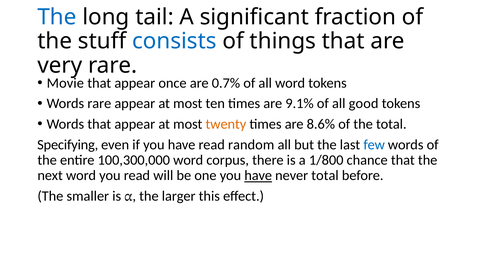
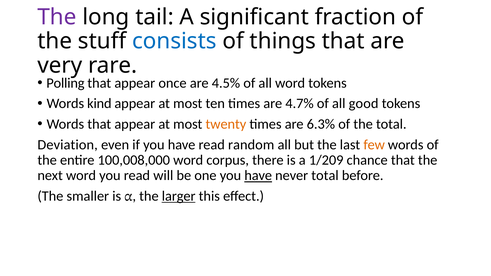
The colour: blue -> purple (57, 17)
Movie: Movie -> Polling (65, 83)
0.7%: 0.7% -> 4.5% (226, 83)
Words rare: rare -> kind (99, 104)
9.1%: 9.1% -> 4.7% (300, 104)
8.6%: 8.6% -> 6.3% (321, 124)
Specifying: Specifying -> Deviation (68, 145)
few colour: blue -> orange (374, 145)
100,300,000: 100,300,000 -> 100,008,000 (134, 160)
1/800: 1/800 -> 1/209 (326, 160)
larger underline: none -> present (179, 196)
